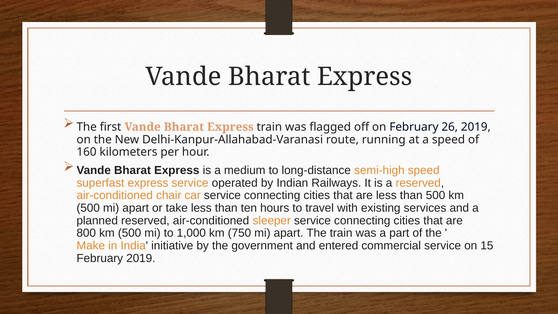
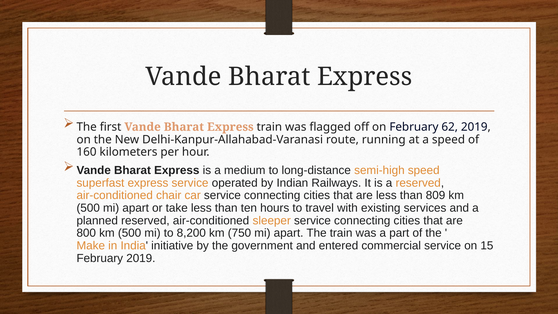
26: 26 -> 62 (450, 127)
than 500: 500 -> 809 (436, 195)
1,000: 1,000 -> 8,200 (191, 233)
